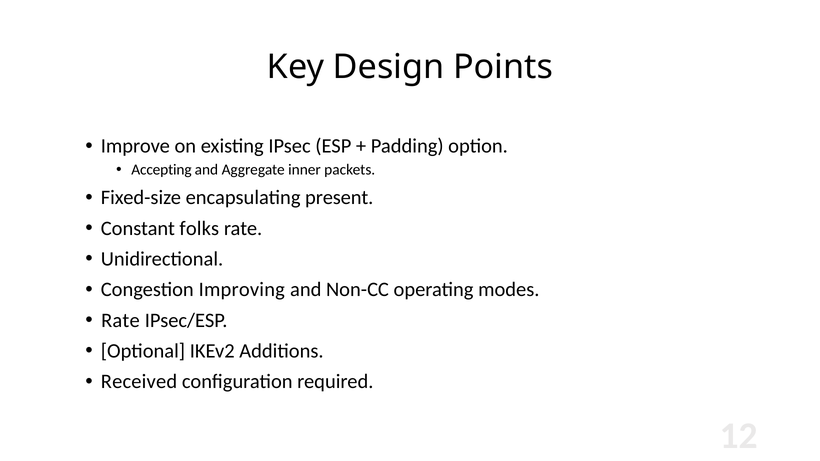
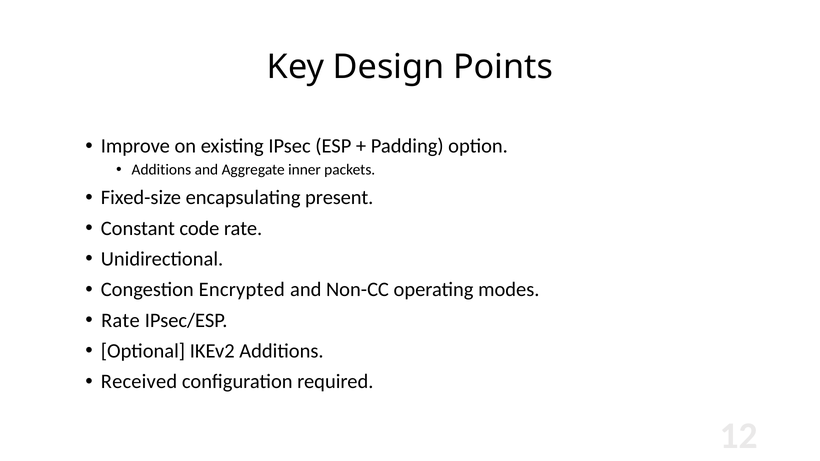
Accepting: Accepting -> Additions (161, 170)
folks: folks -> code (199, 228)
Improving: Improving -> Encrypted (242, 290)
